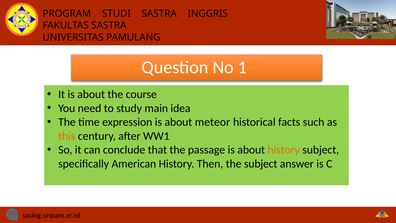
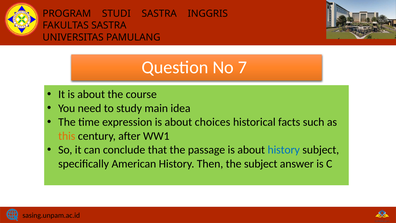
1: 1 -> 7 (242, 67)
meteor: meteor -> choices (213, 122)
history colour: orange -> blue (284, 150)
